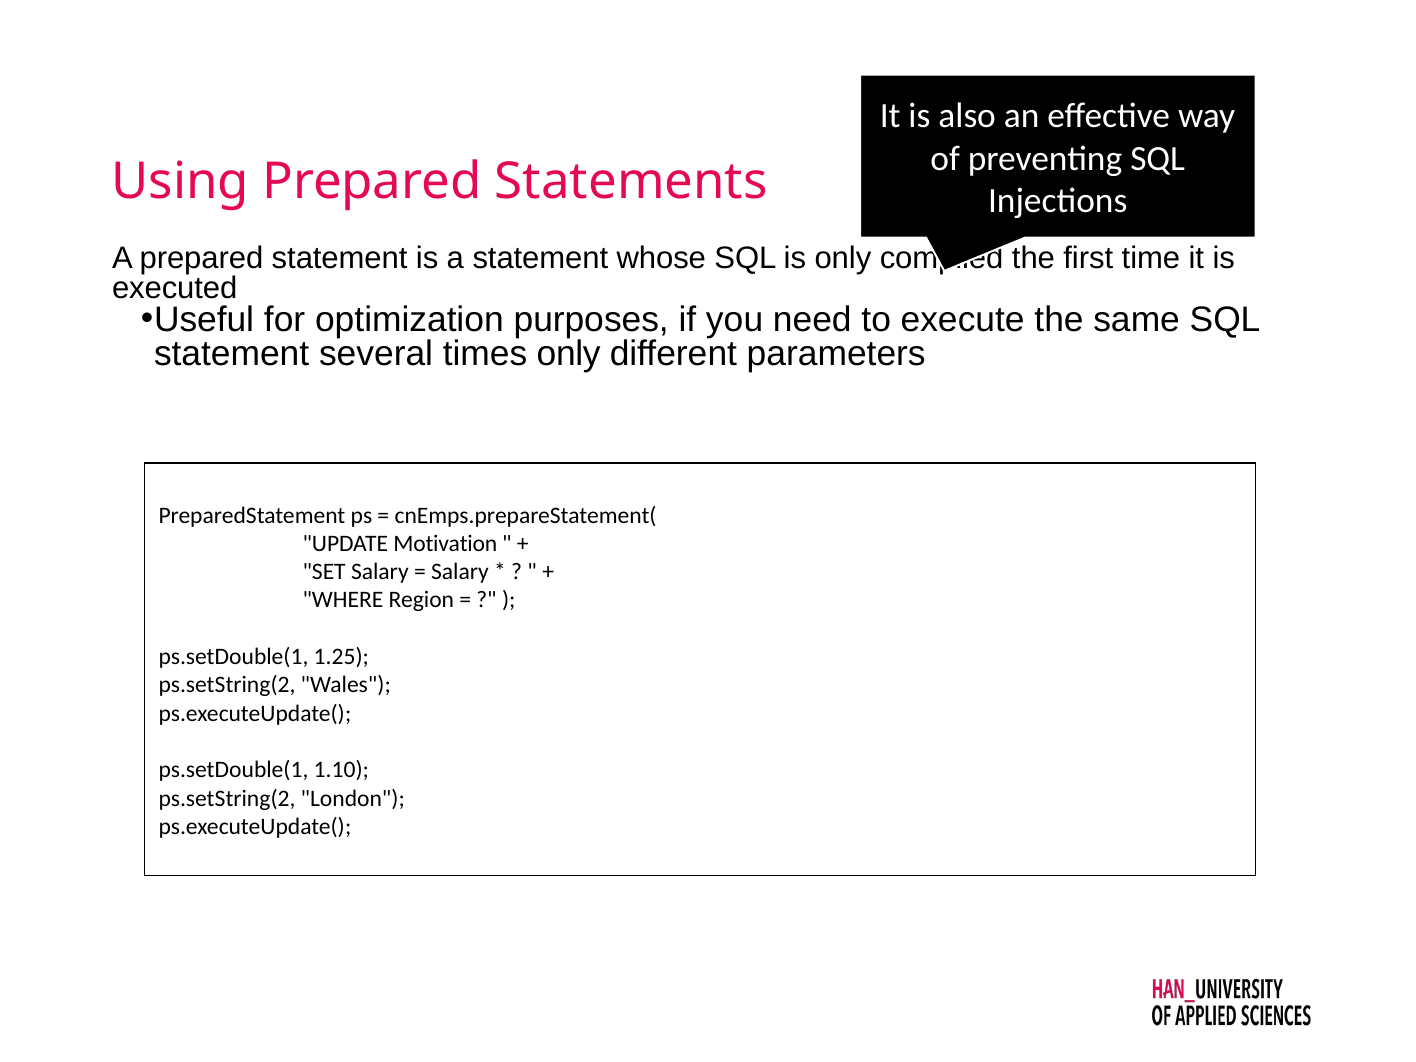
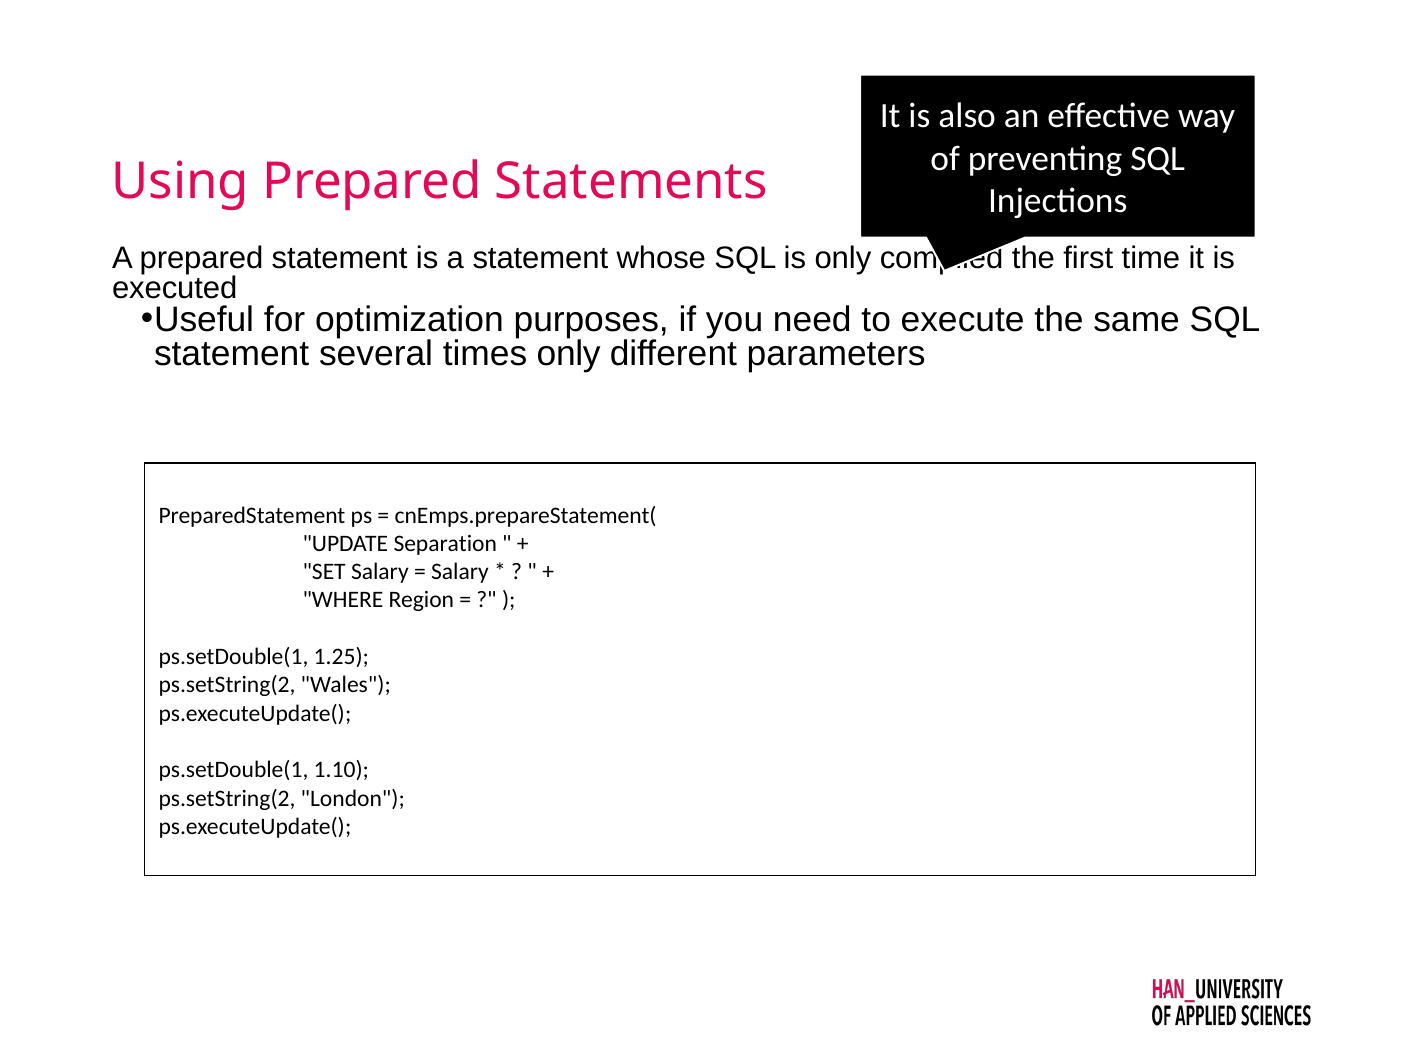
Motivation: Motivation -> Separation (445, 544)
